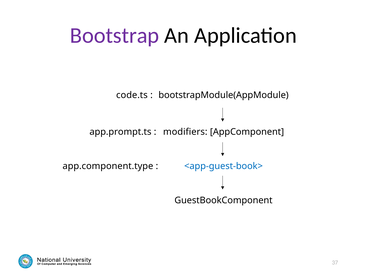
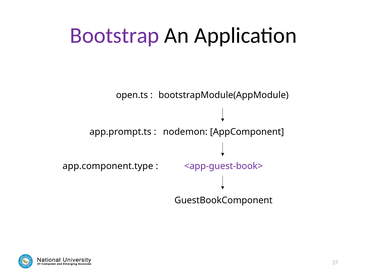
code.ts: code.ts -> open.ts (132, 95)
modifiers: modifiers -> nodemon (185, 132)
<app-guest-book> colour: blue -> purple (224, 166)
